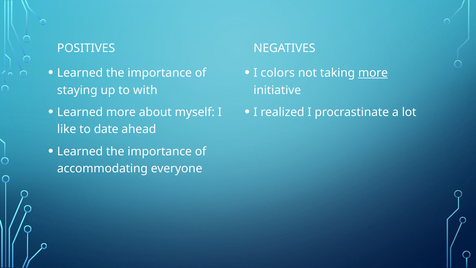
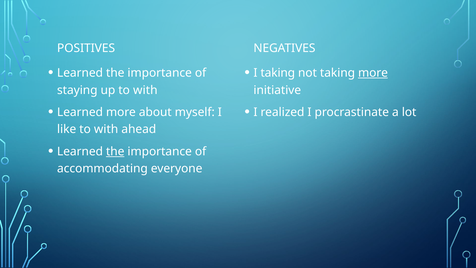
I colors: colors -> taking (278, 73)
like to date: date -> with (106, 129)
the underline: none -> present (115, 151)
